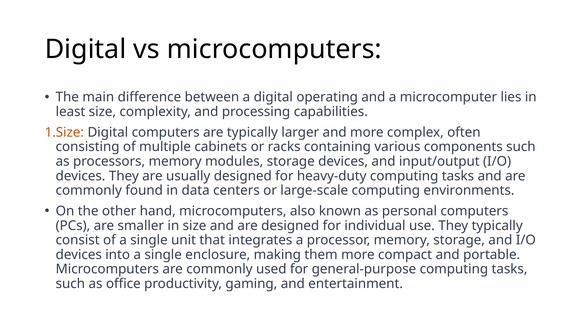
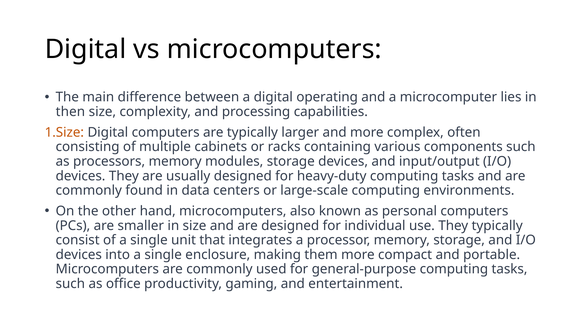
least: least -> then (70, 112)
